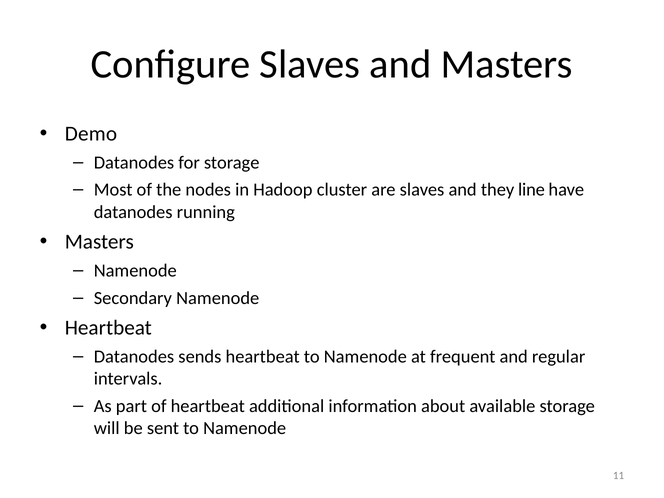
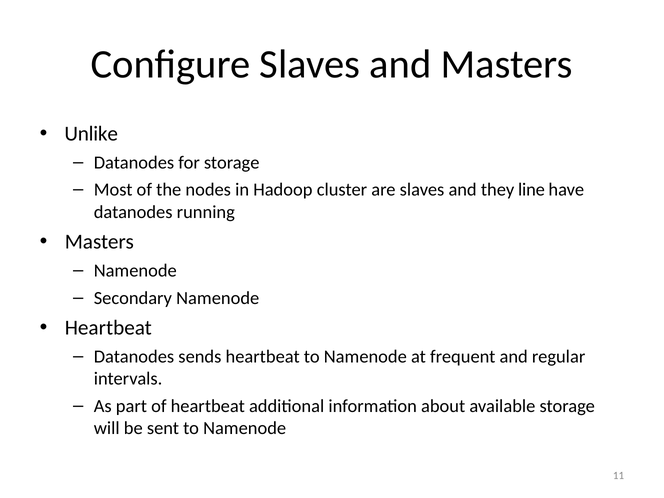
Demo: Demo -> Unlike (91, 134)
